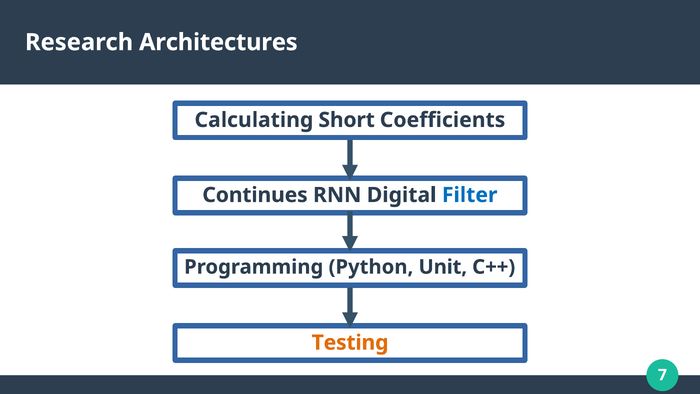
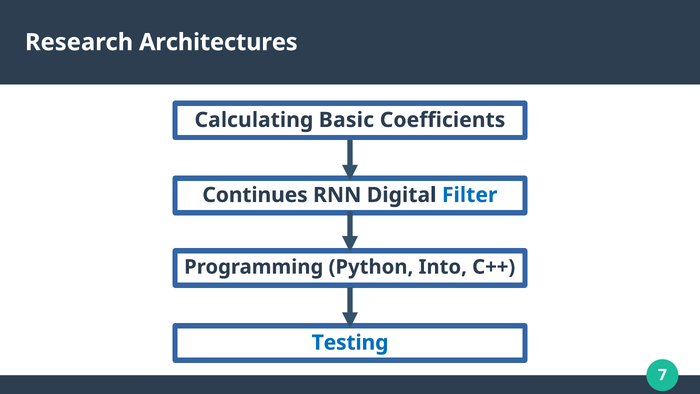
Short: Short -> Basic (346, 120)
Unit: Unit -> Into (443, 267)
Testing colour: orange -> blue (350, 342)
